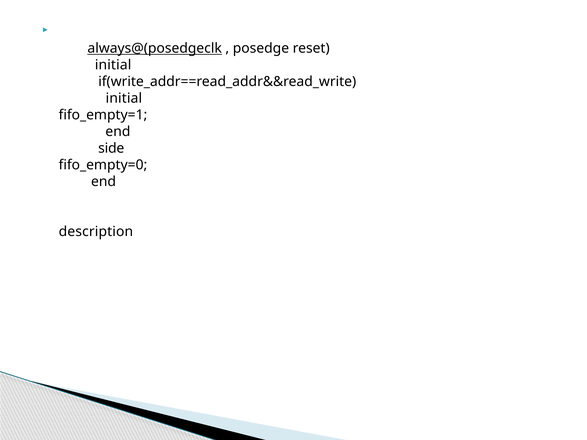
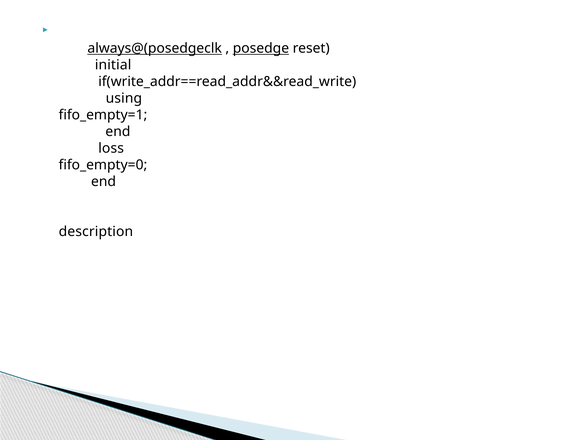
posedge underline: none -> present (261, 48)
initial: initial -> using (124, 98)
side: side -> loss (111, 148)
